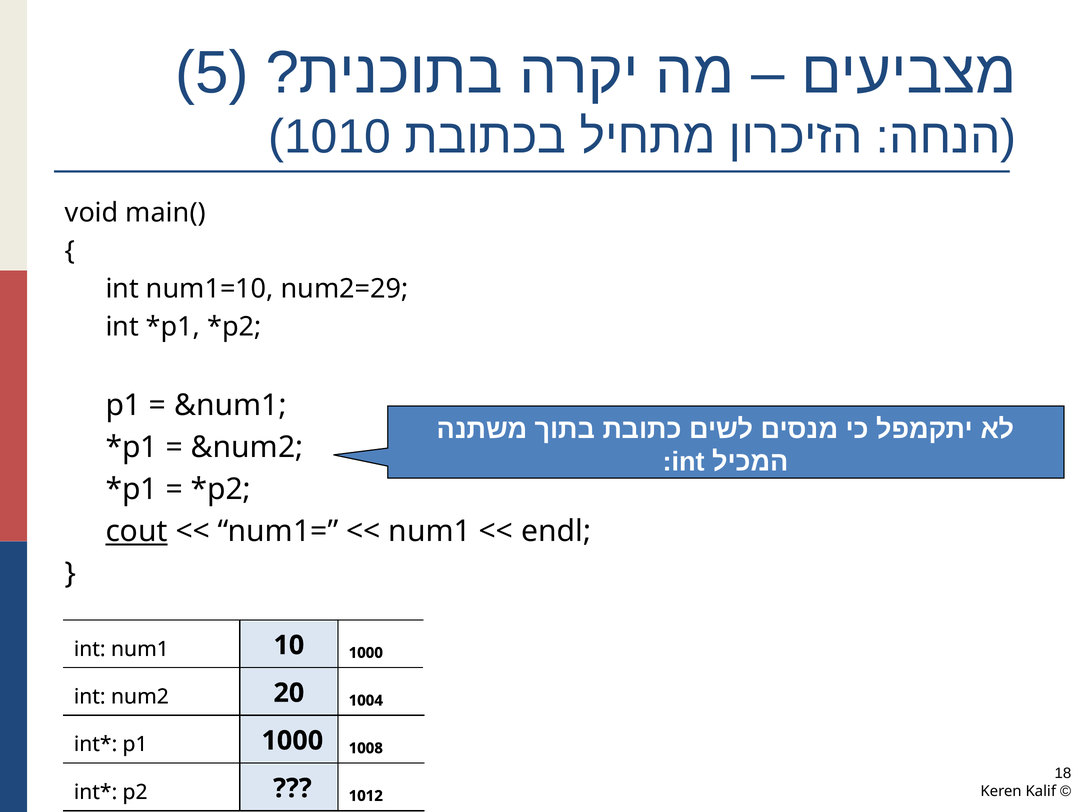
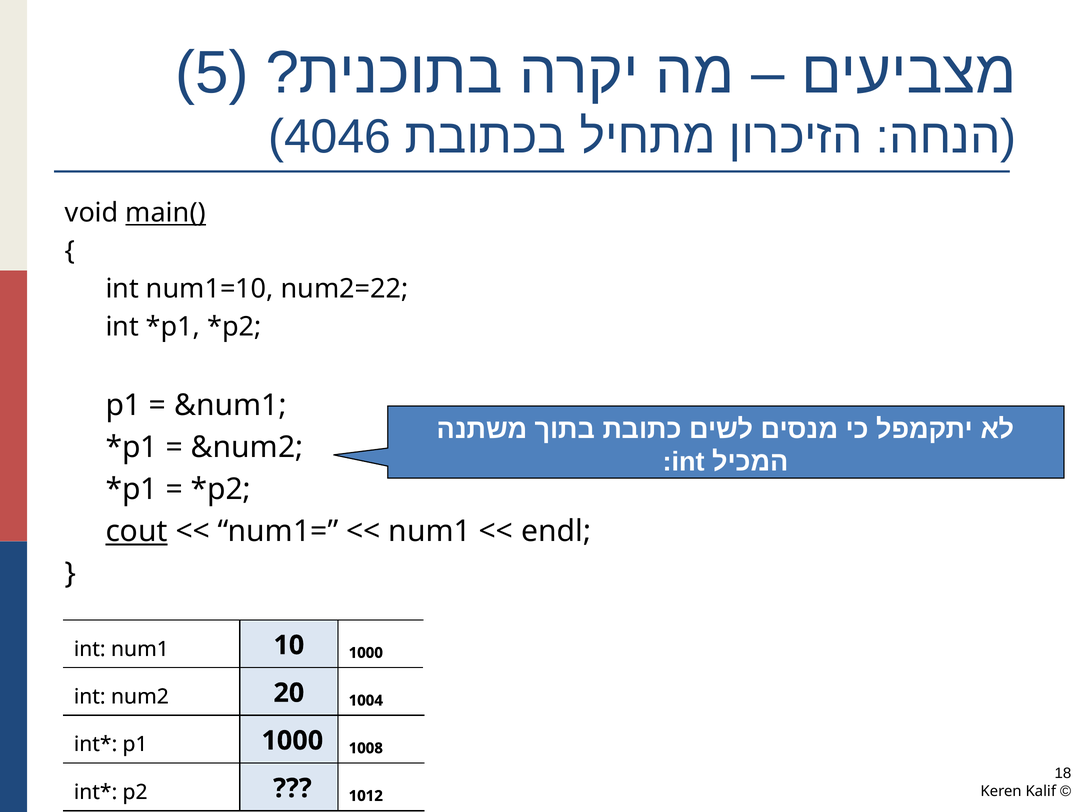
1010: 1010 -> 4046 (338, 137)
main( underline: none -> present (166, 213)
num2=29: num2=29 -> num2=22 (345, 289)
